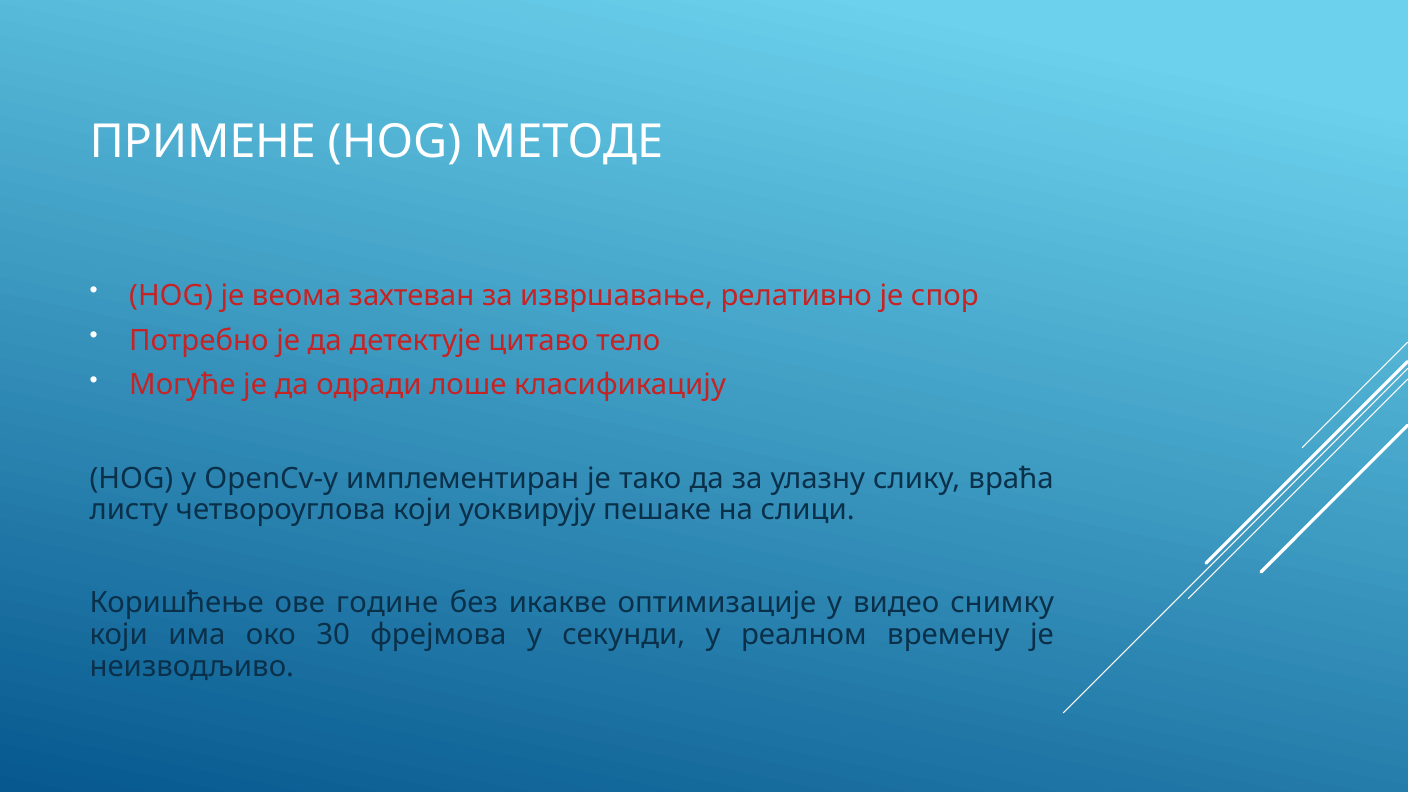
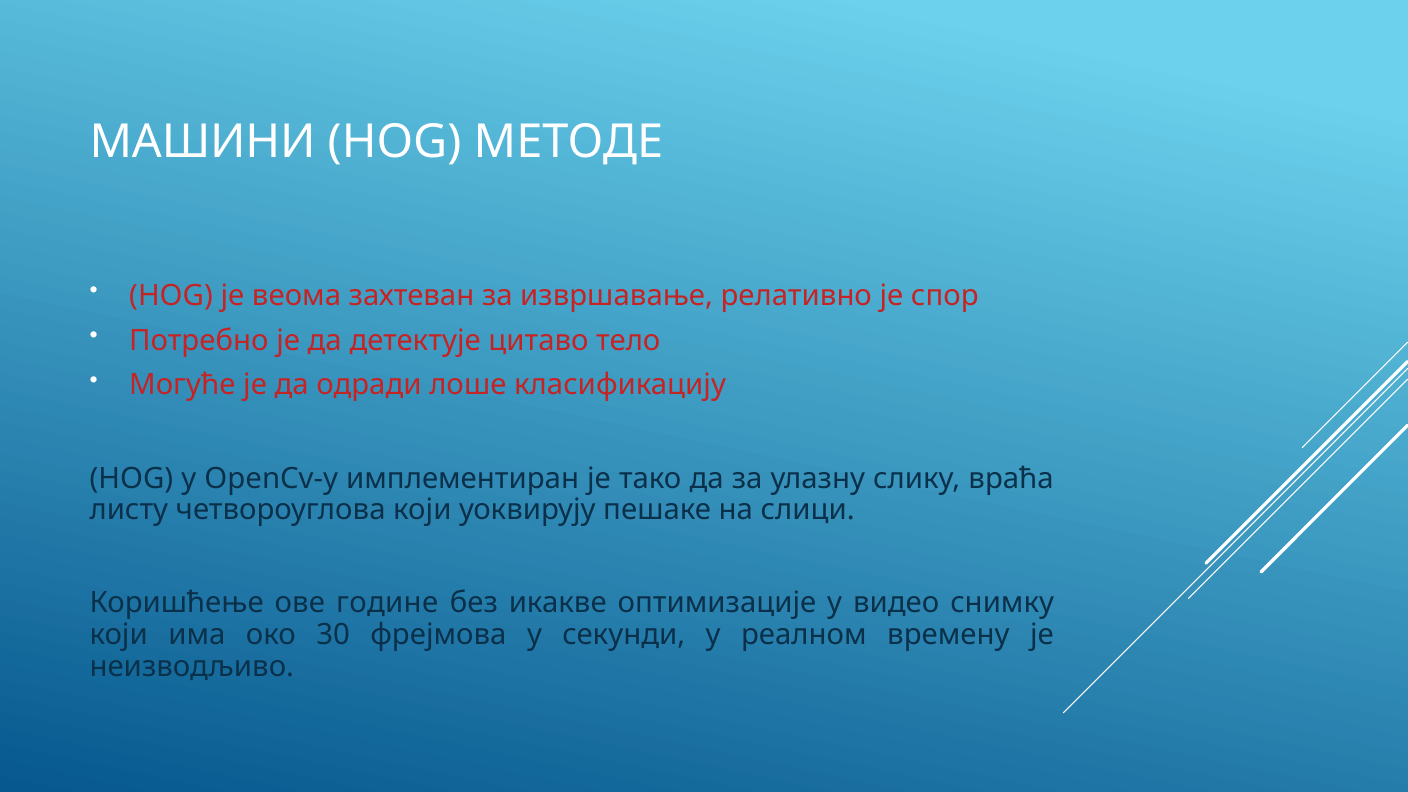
ПРИМЕНЕ: ПРИМЕНЕ -> МАШИНИ (203, 142)
